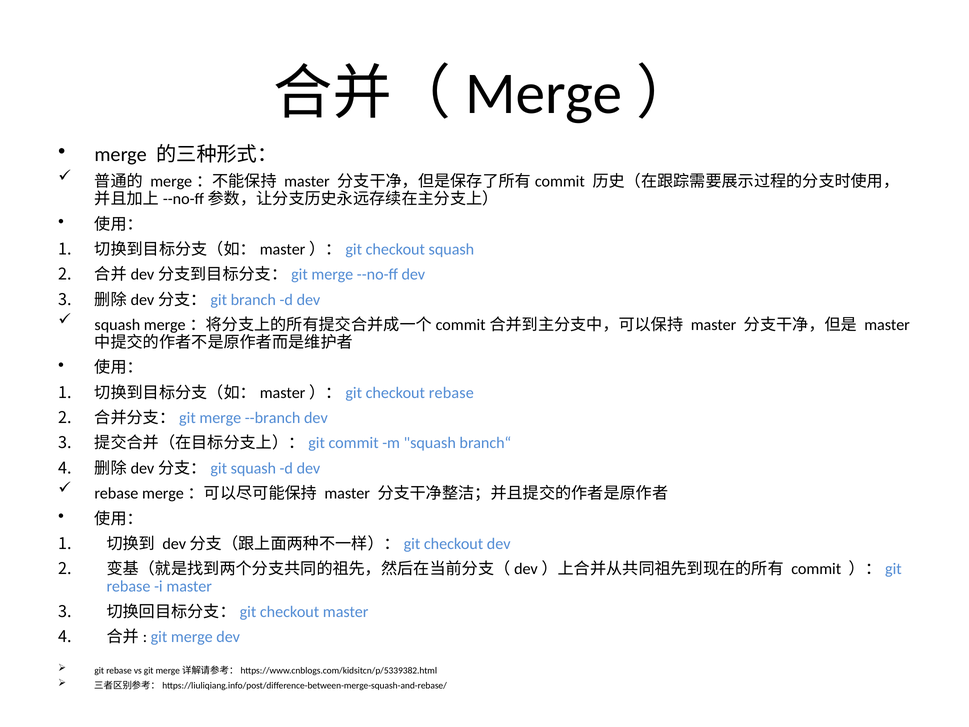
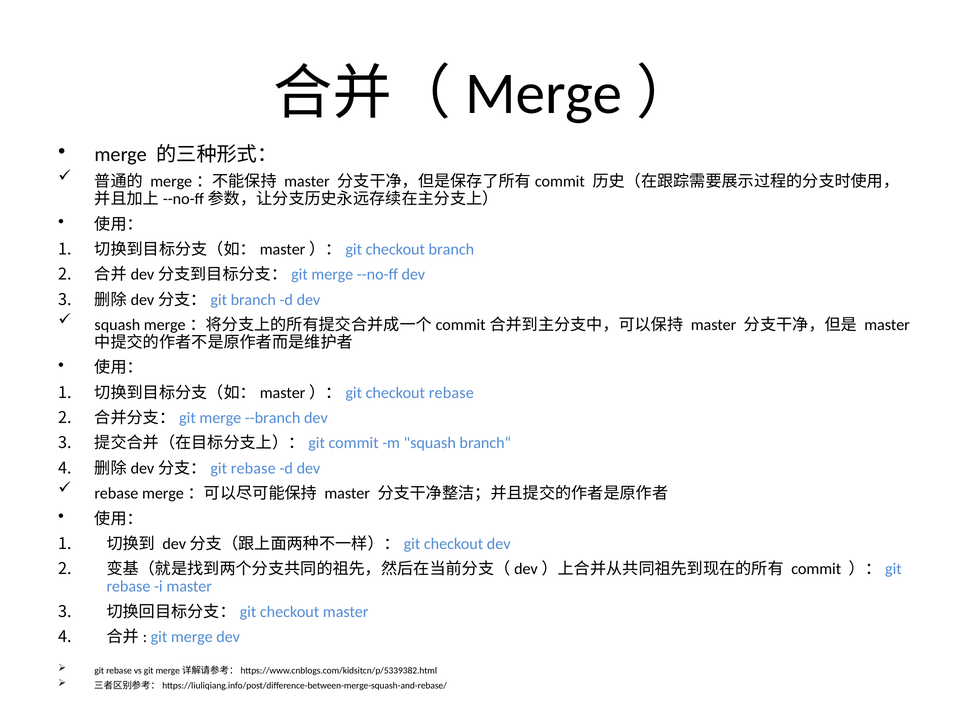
checkout squash: squash -> branch (451, 249)
squash: squash -> rebase (253, 468)
